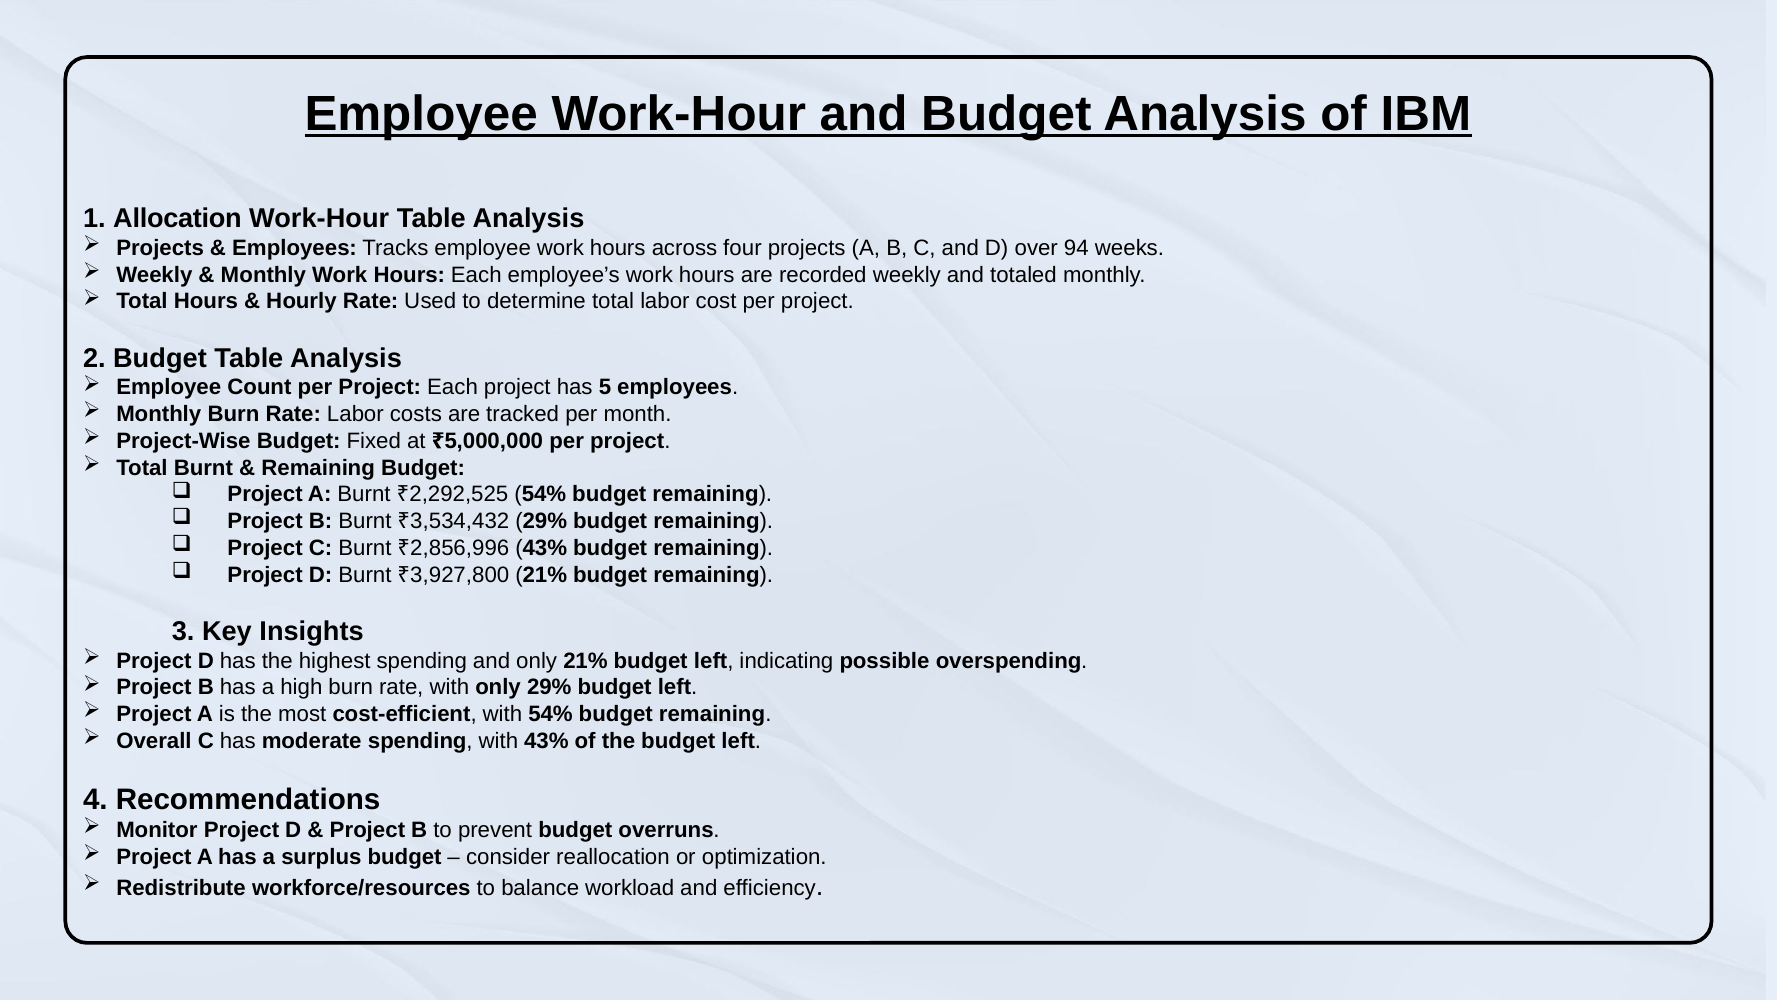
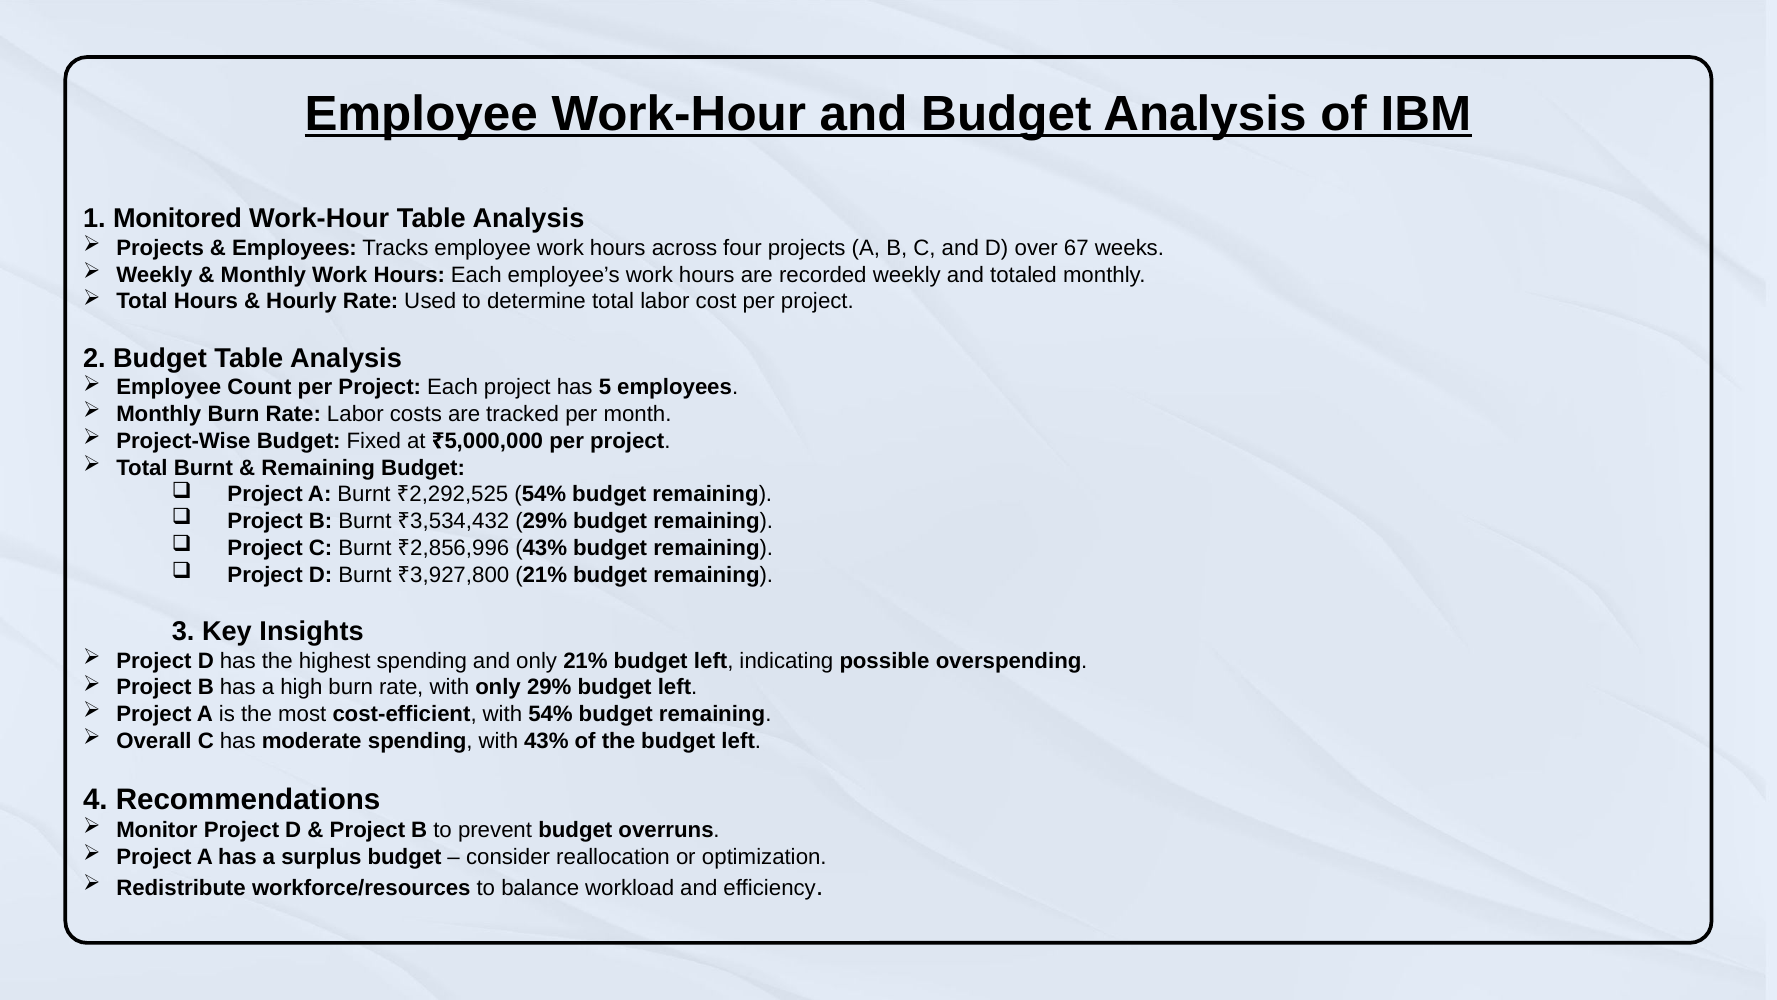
Allocation: Allocation -> Monitored (178, 219)
94: 94 -> 67 (1076, 248)
